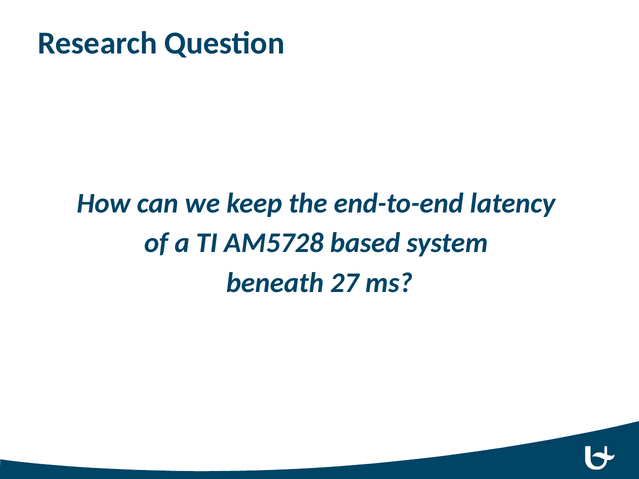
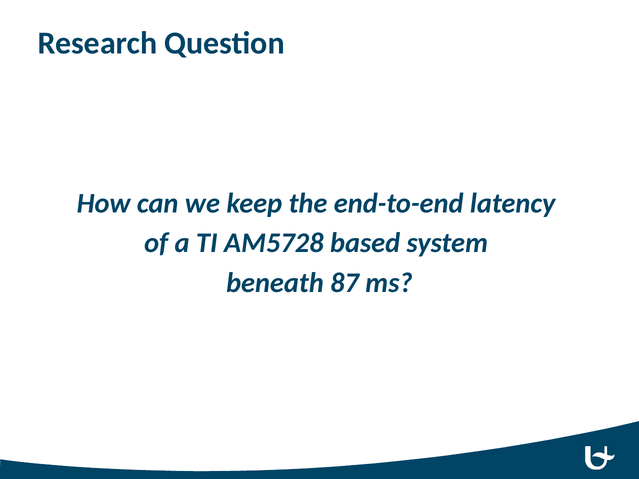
27: 27 -> 87 (345, 283)
